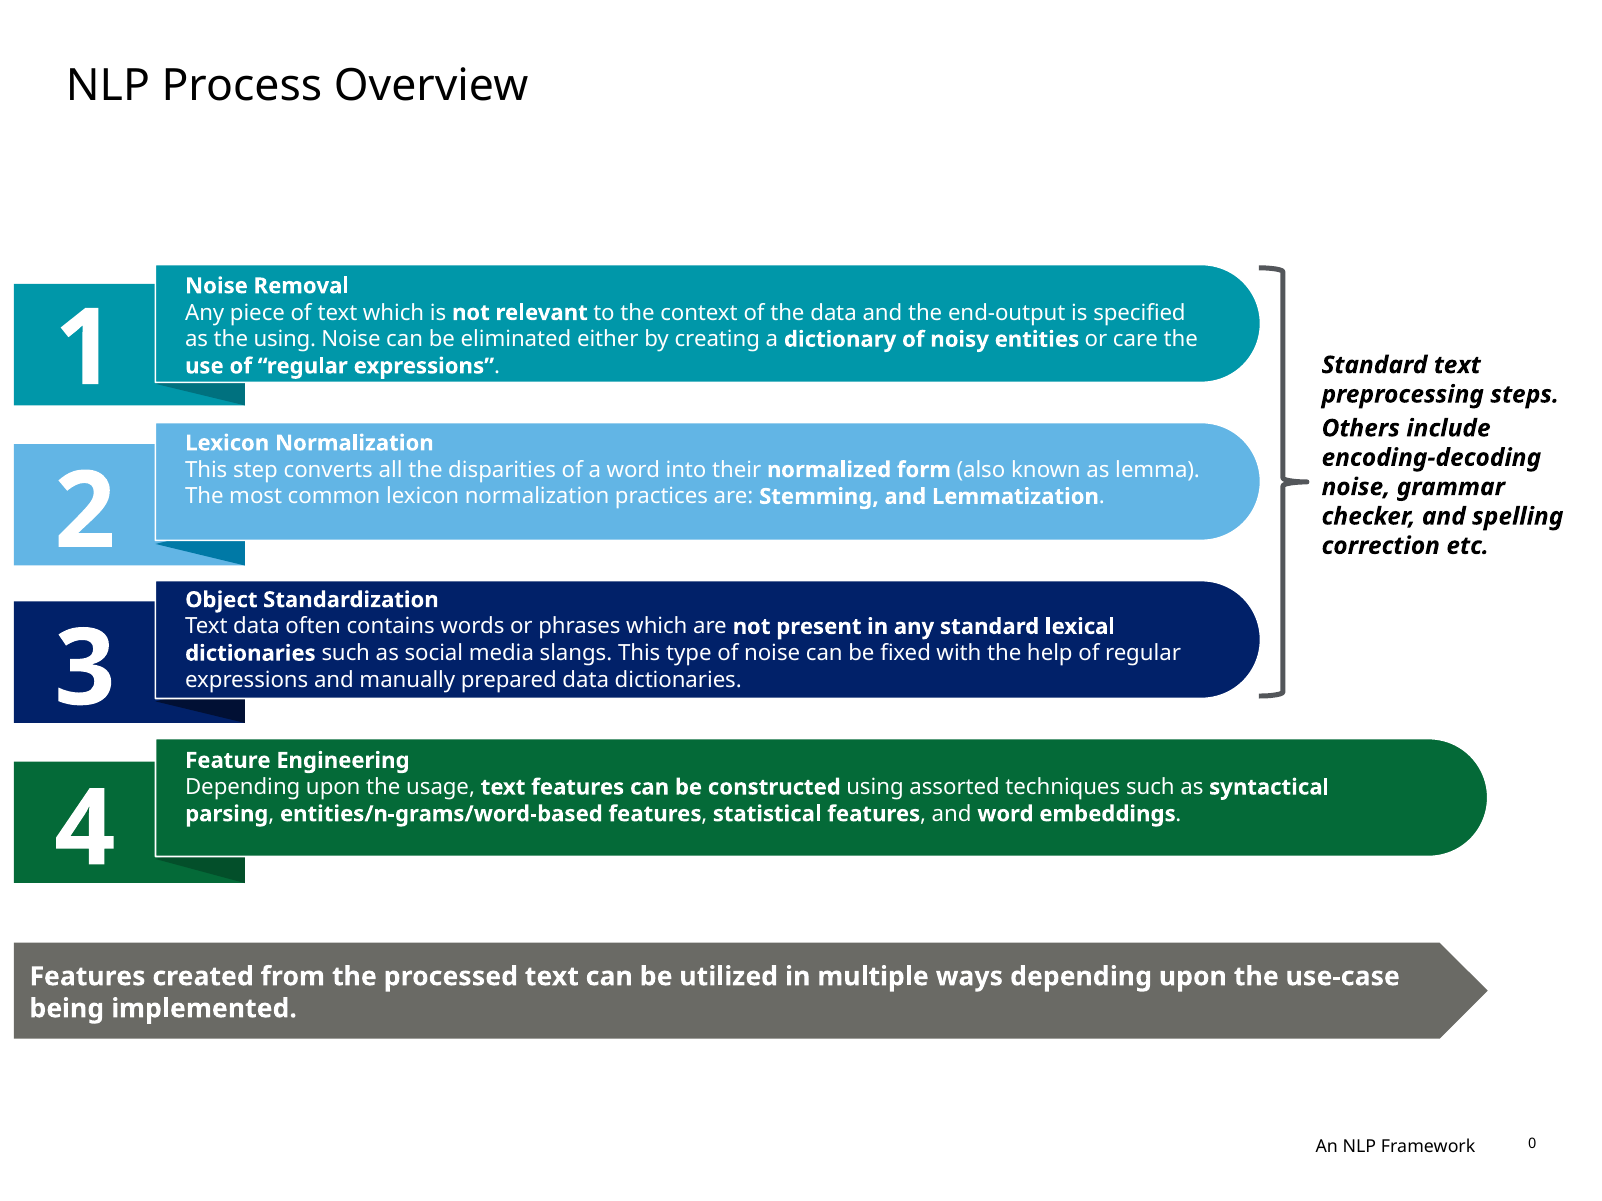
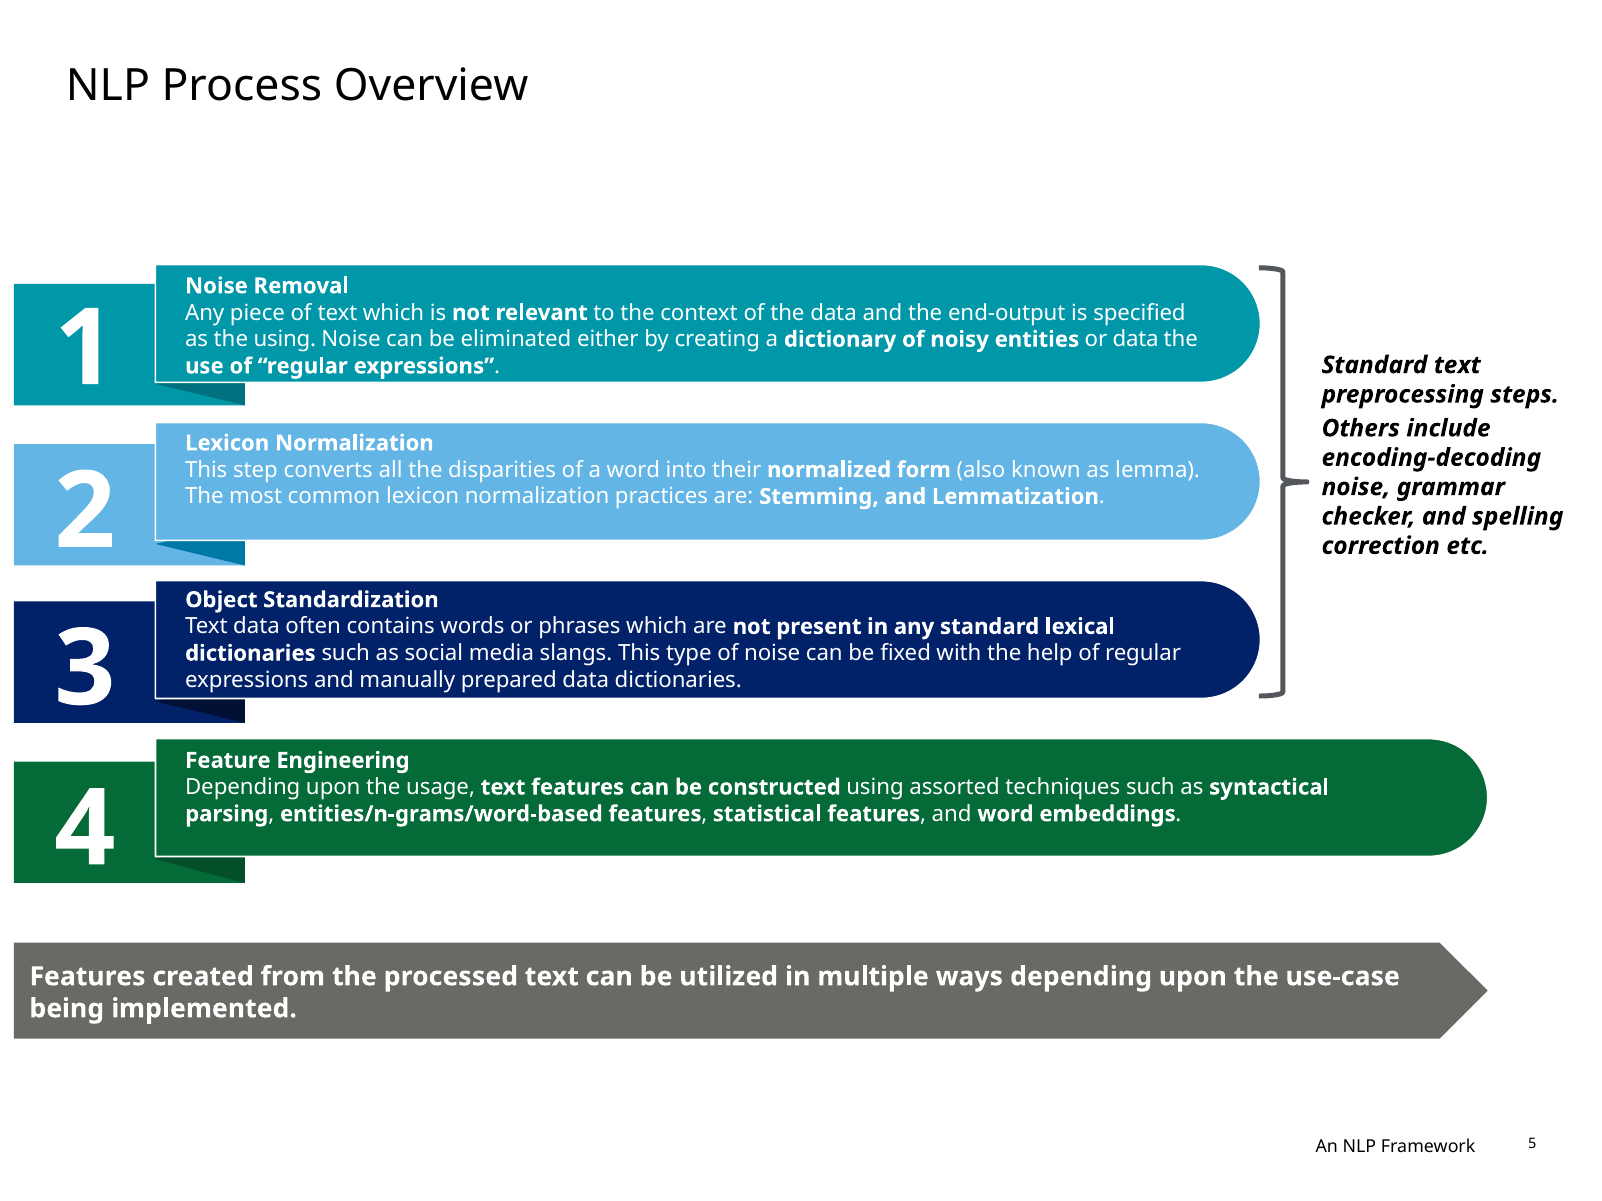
or care: care -> data (1136, 340)
0: 0 -> 5 (1532, 1144)
